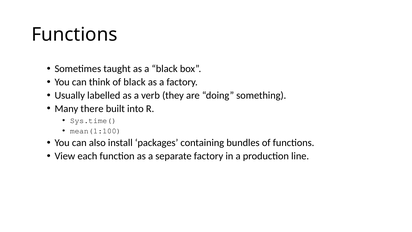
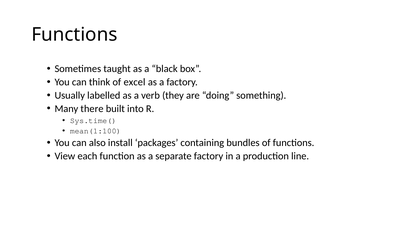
of black: black -> excel (134, 82)
